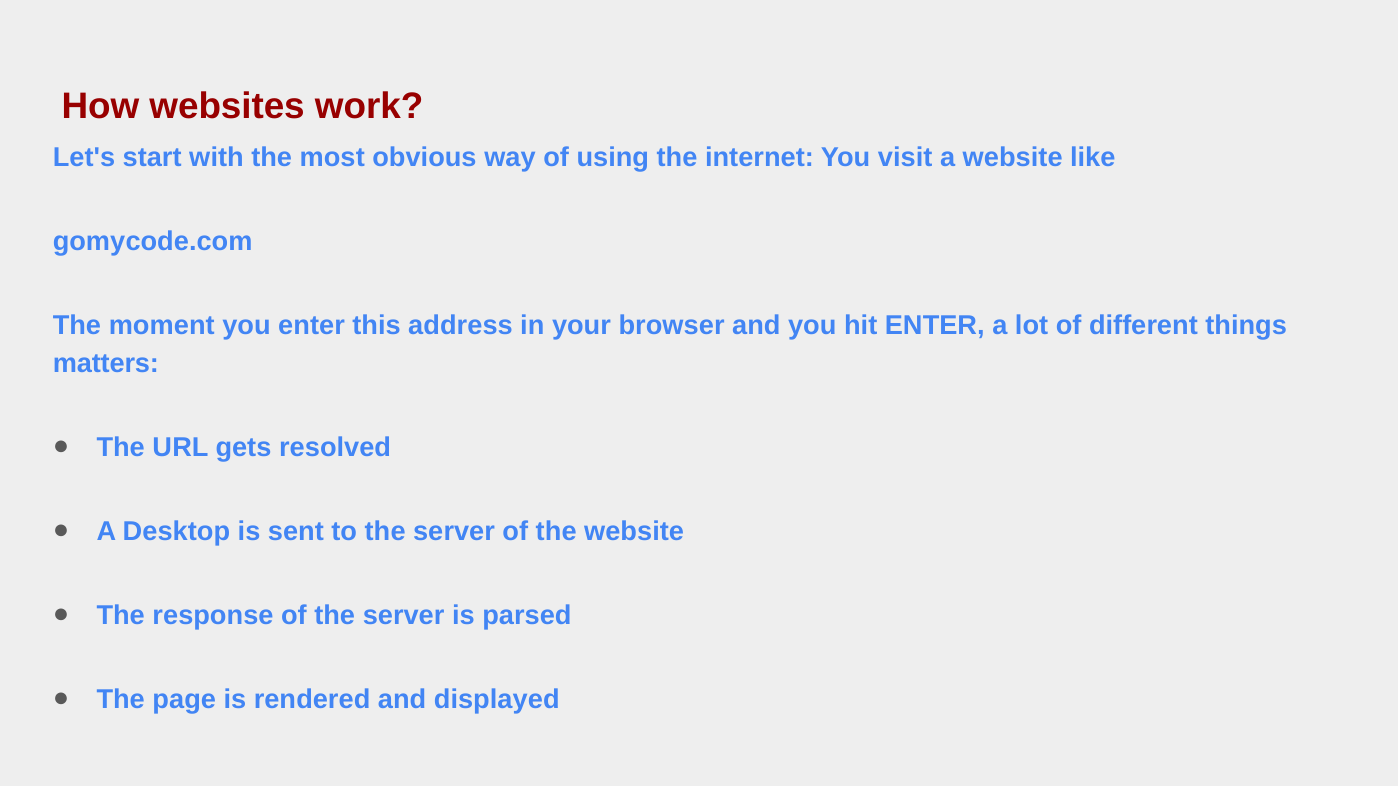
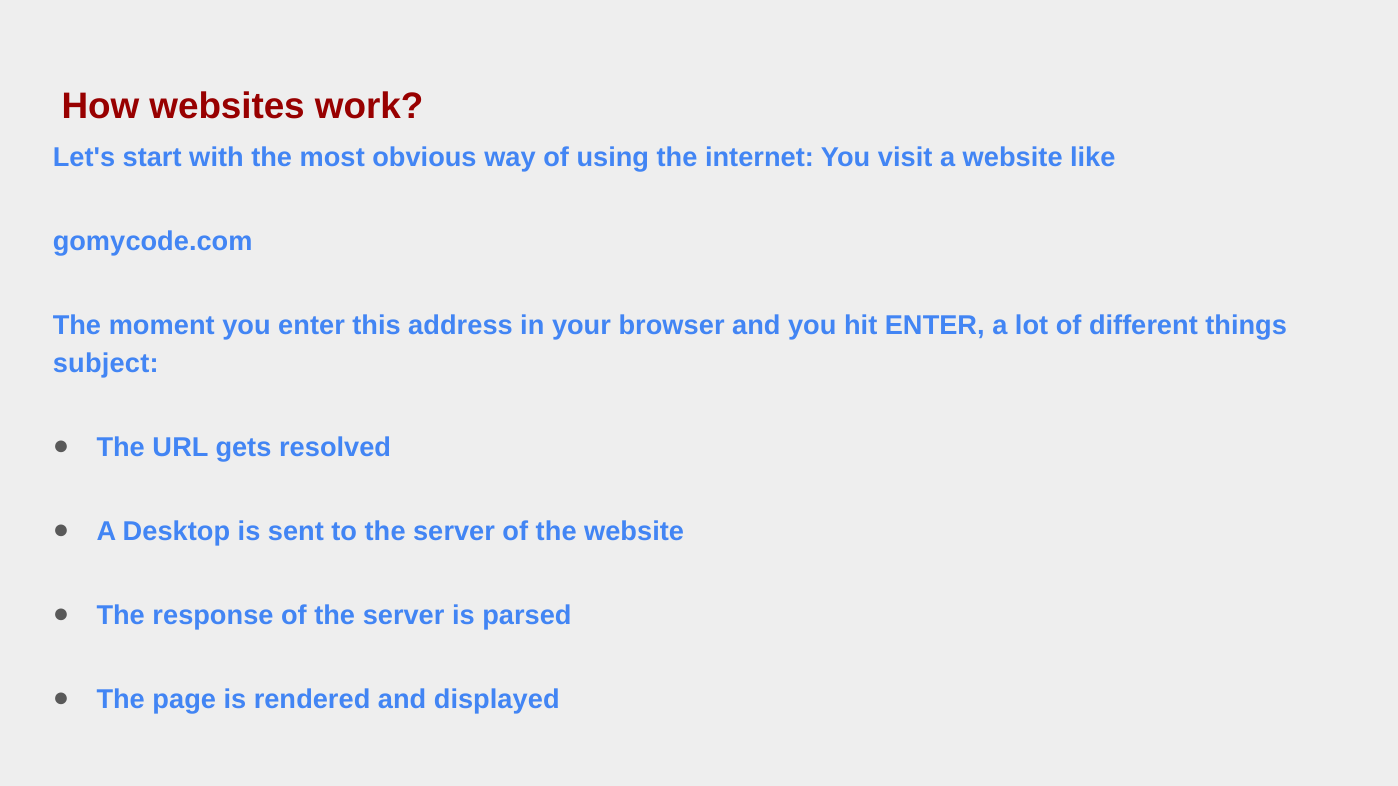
matters: matters -> subject (106, 363)
